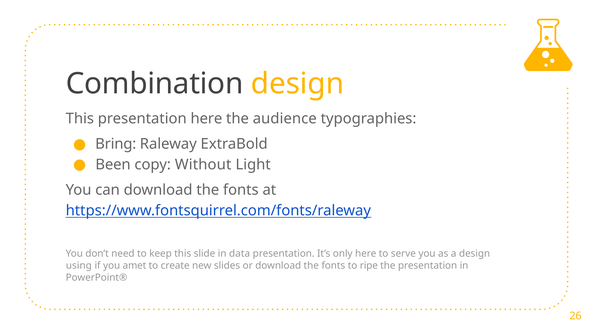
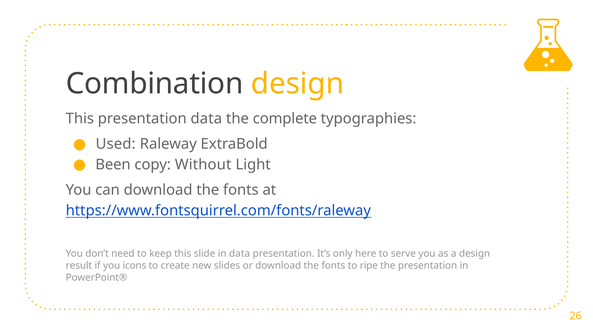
presentation here: here -> data (206, 118)
audience: audience -> complete (285, 118)
Bring: Bring -> Used (116, 144)
using: using -> result (79, 265)
amet: amet -> icons (134, 265)
